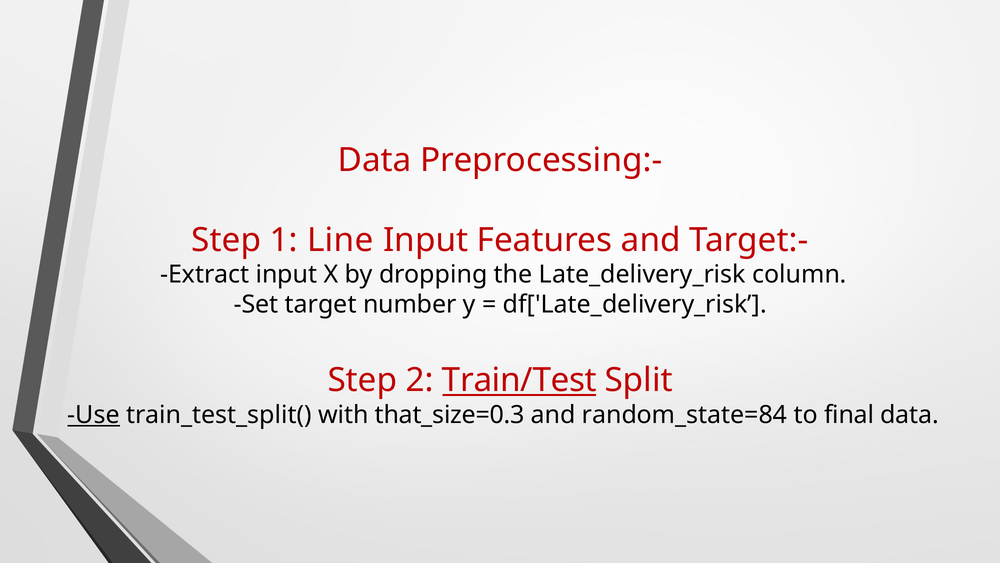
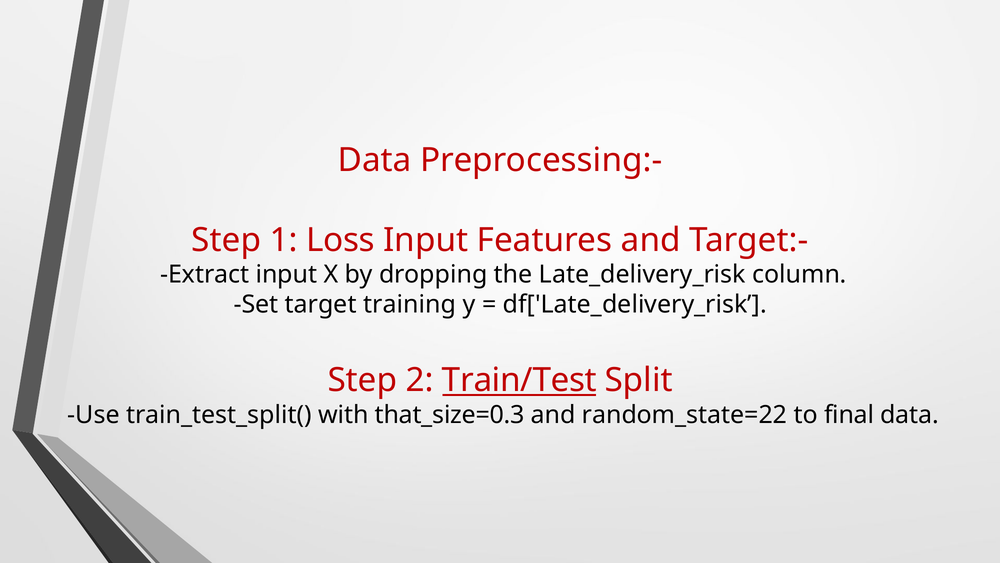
Line: Line -> Loss (341, 240)
number: number -> training (410, 304)
Use underline: present -> none (94, 415)
random_state=84: random_state=84 -> random_state=22 (685, 415)
